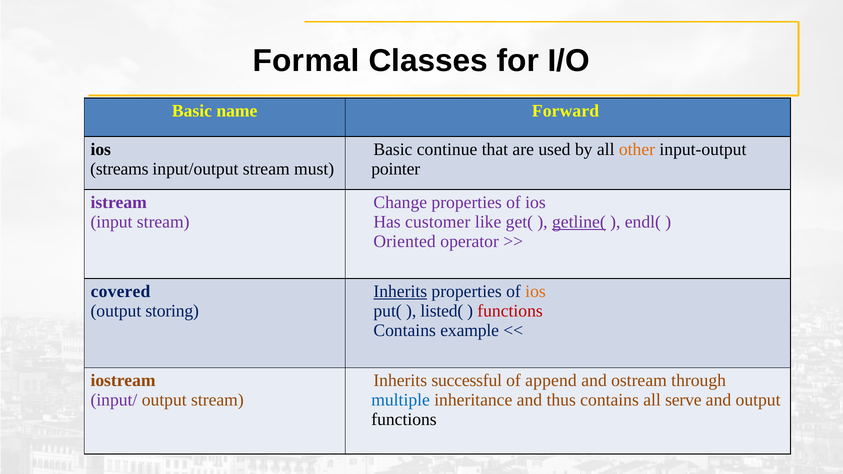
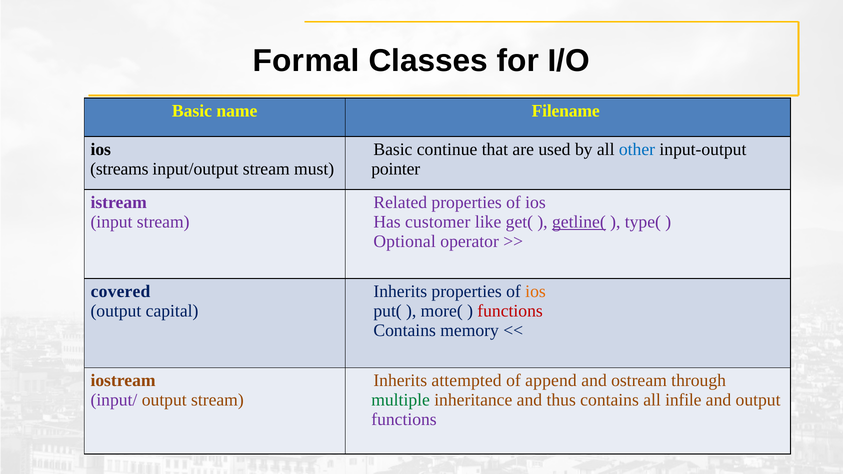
Forward: Forward -> Filename (566, 111)
other colour: orange -> blue (637, 150)
Change: Change -> Related (400, 203)
endl(: endl( -> type( (643, 222)
Oriented: Oriented -> Optional (405, 242)
Inherits underline: present -> none (400, 292)
storing: storing -> capital (172, 311)
listed(: listed( -> more( (442, 311)
example: example -> memory (470, 331)
successful: successful -> attempted (467, 381)
multiple colour: blue -> green (401, 400)
serve: serve -> infile (683, 400)
functions colour: black -> purple (404, 420)
